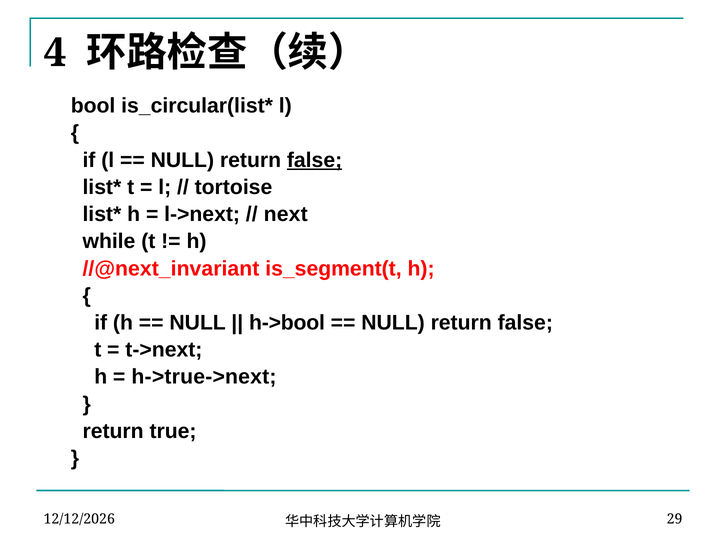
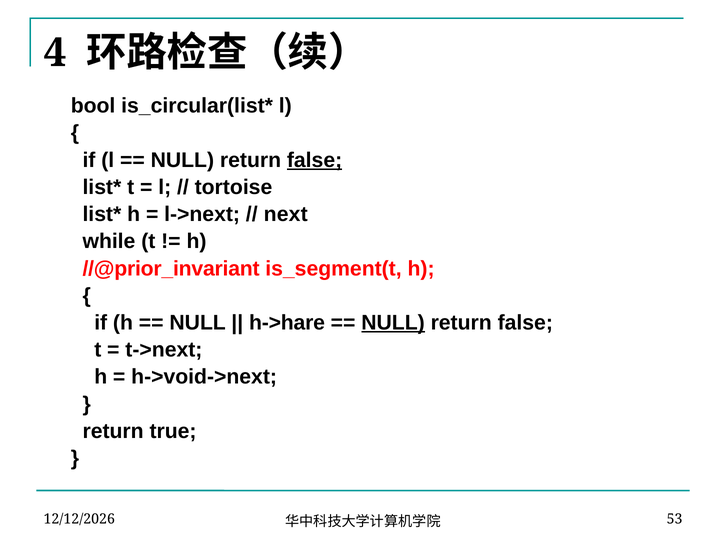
//@next_invariant: //@next_invariant -> //@prior_invariant (171, 268)
h->bool: h->bool -> h->hare (287, 322)
NULL underline: none -> present (393, 322)
h->true->next: h->true->next -> h->void->next (204, 377)
29: 29 -> 53 (675, 519)
